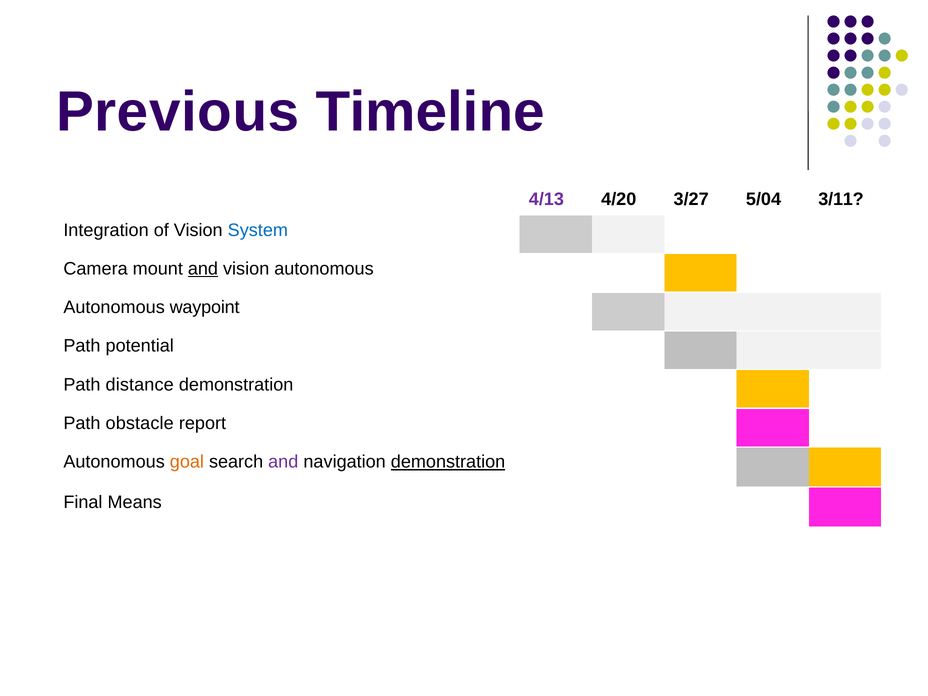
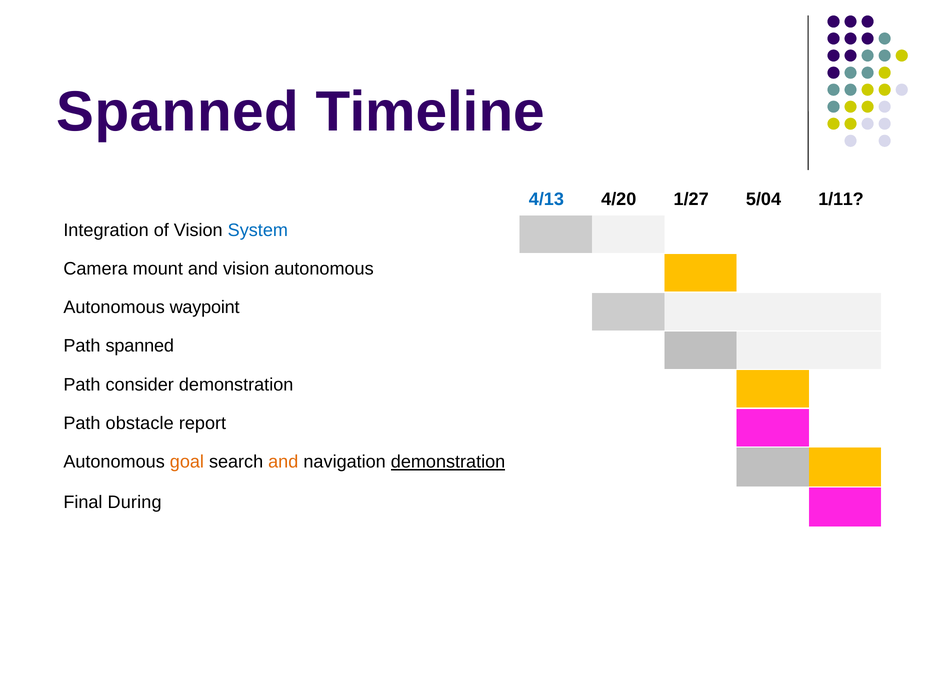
Previous: Previous -> Spanned (178, 112)
4/13 colour: purple -> blue (546, 199)
3/27: 3/27 -> 1/27 (691, 199)
3/11: 3/11 -> 1/11 (841, 199)
and underline: present -> none (203, 269)
Path potential: potential -> spanned (140, 346)
distance: distance -> consider (140, 385)
and colour: purple -> orange (283, 462)
Means: Means -> During (135, 502)
